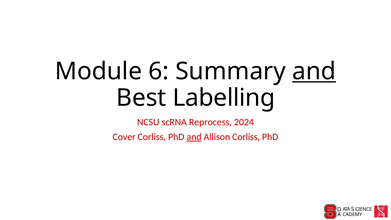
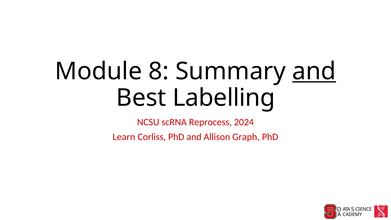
6: 6 -> 8 (159, 71)
Cover: Cover -> Learn (124, 137)
and underline: present -> none (194, 137)
Allison Corliss: Corliss -> Graph (246, 137)
